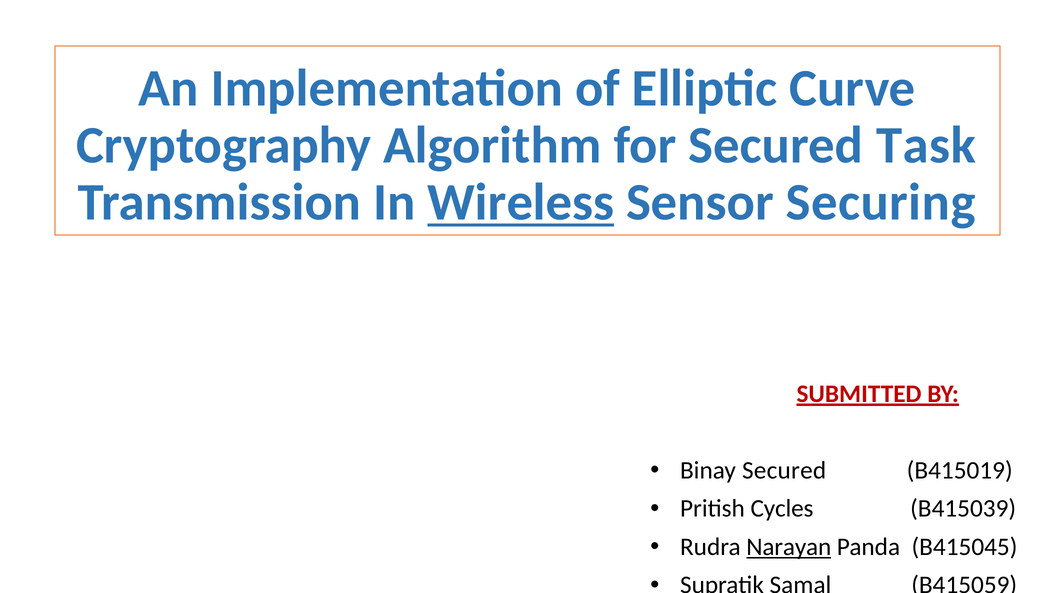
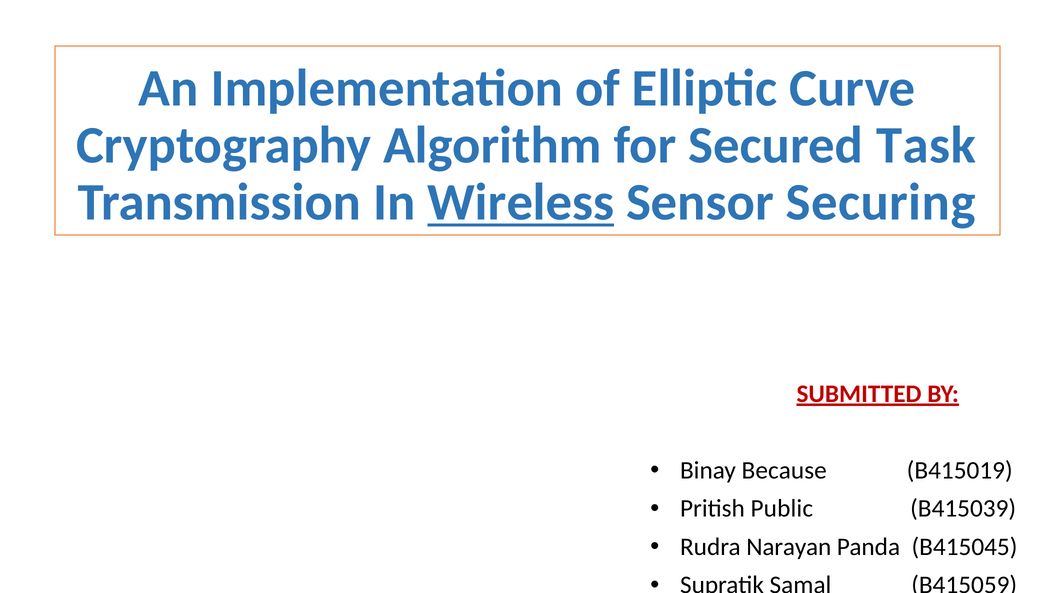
Binay Secured: Secured -> Because (784, 471)
Cycles: Cycles -> Public (782, 509)
Narayan underline: present -> none (789, 547)
